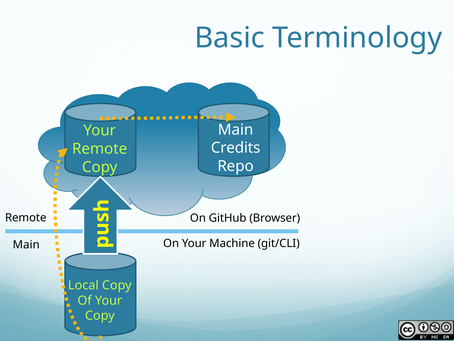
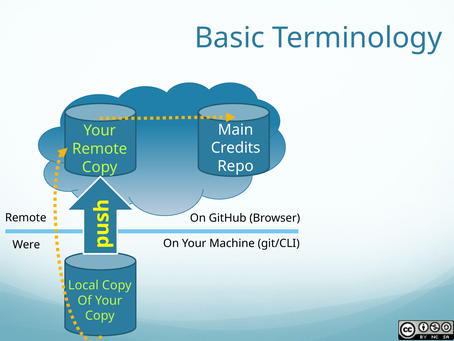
Main: Main -> Were (26, 244)
